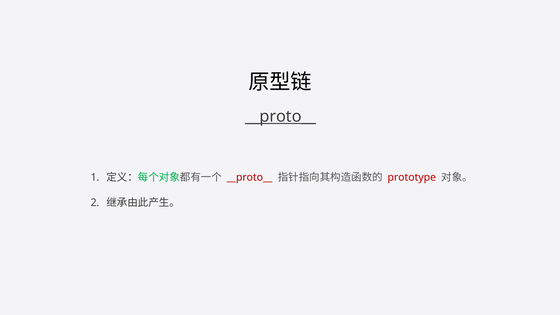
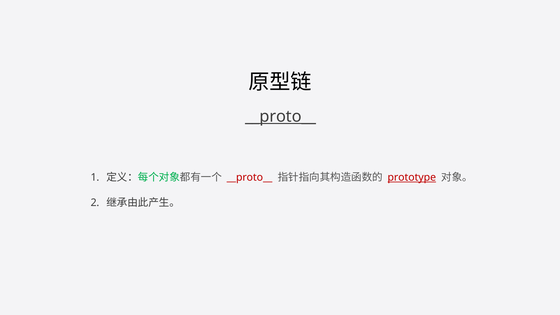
prototype underline: none -> present (412, 178)
